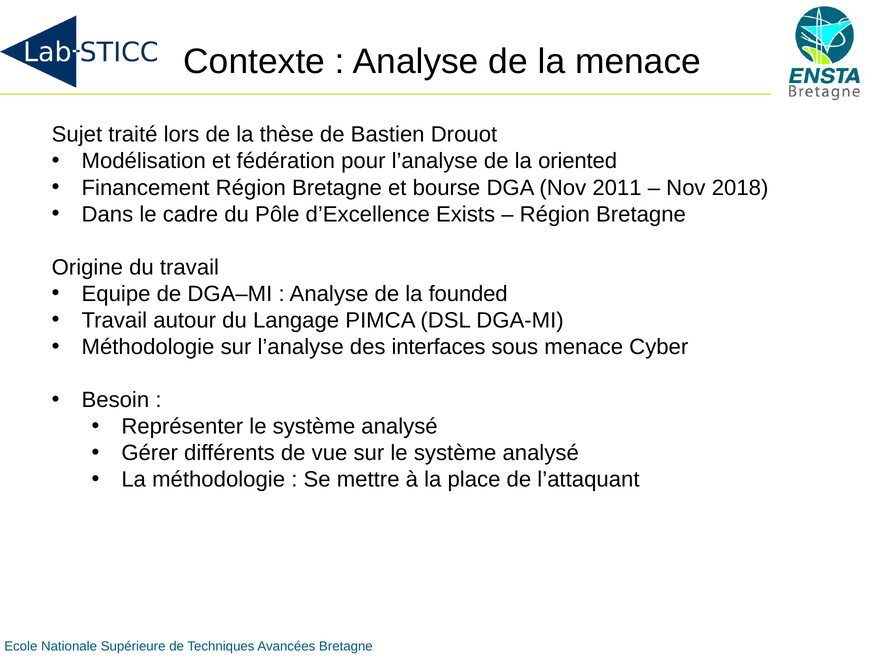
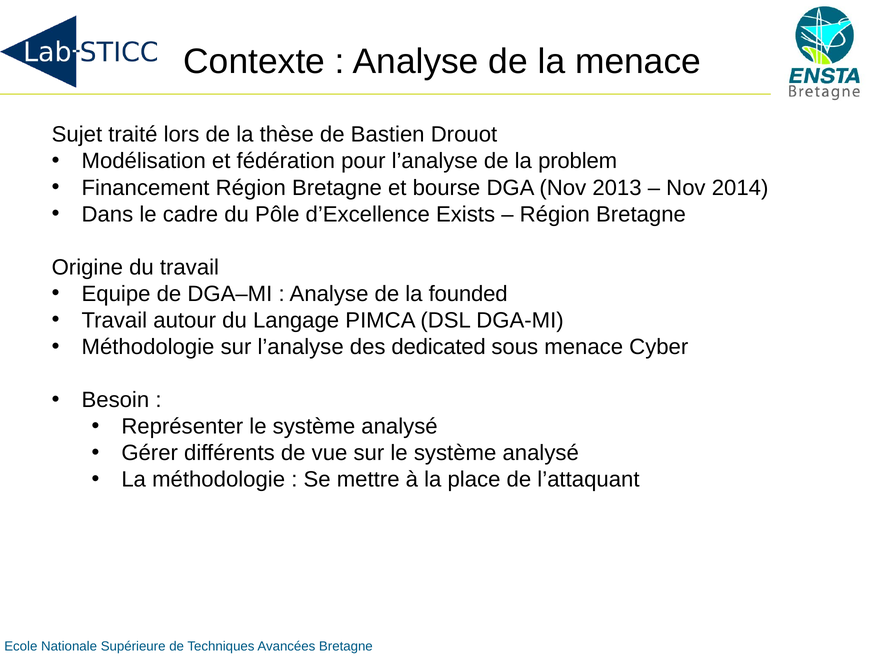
oriented: oriented -> problem (578, 161)
2011: 2011 -> 2013 (617, 188)
2018: 2018 -> 2014 (740, 188)
interfaces: interfaces -> dedicated (439, 347)
